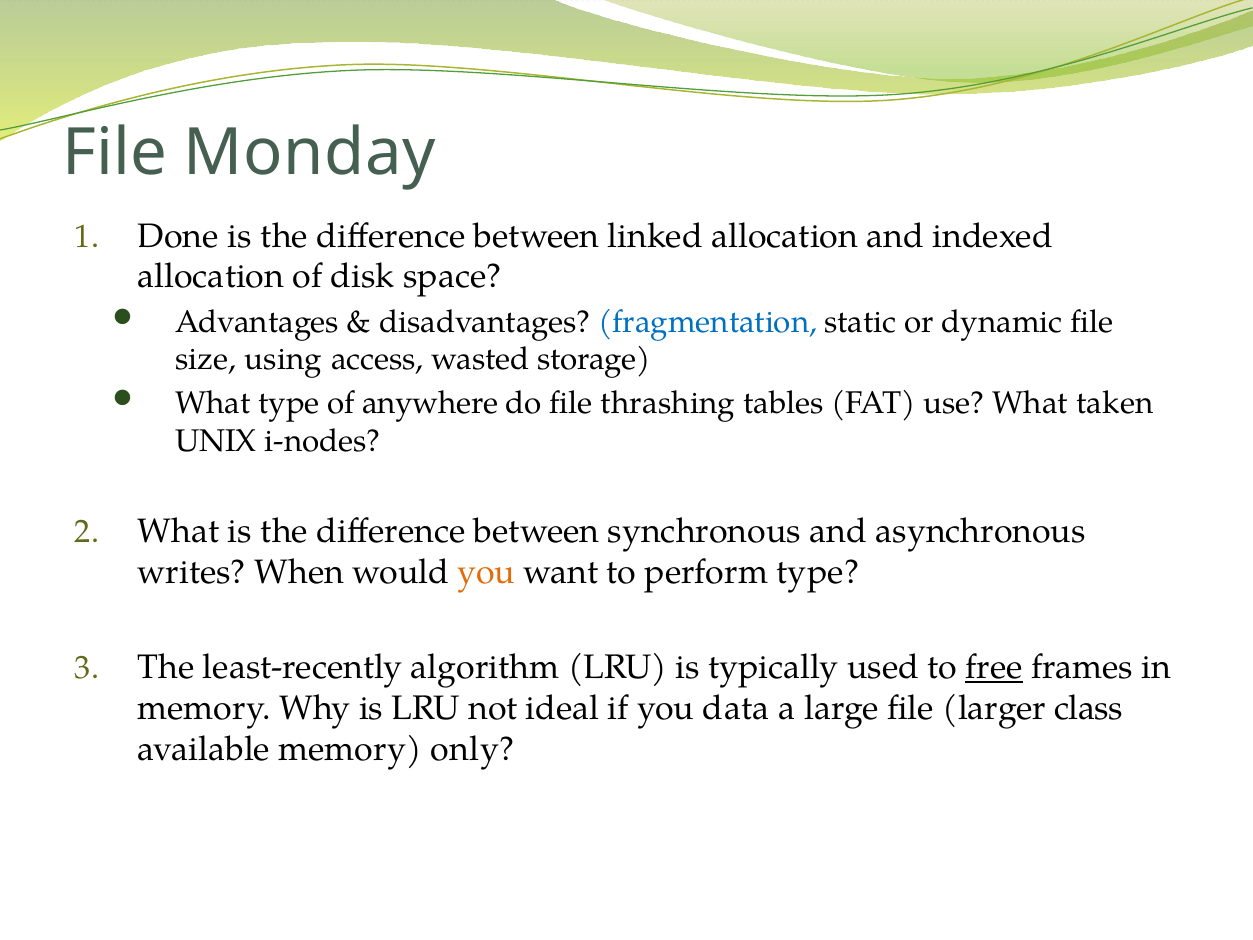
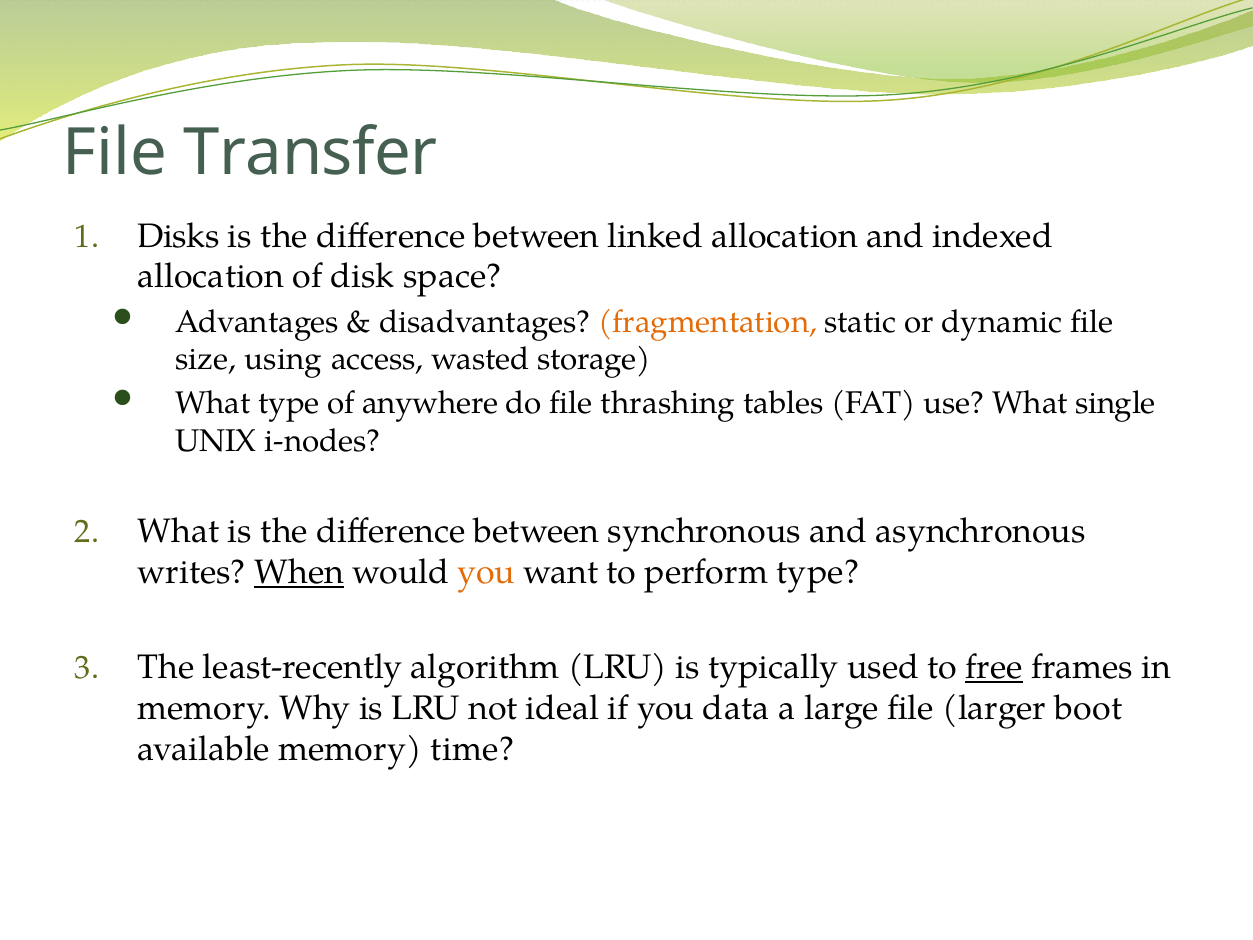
Monday: Monday -> Transfer (311, 153)
Done: Done -> Disks (179, 236)
fragmentation colour: blue -> orange (708, 322)
taken: taken -> single (1116, 403)
When underline: none -> present (299, 572)
class: class -> boot (1088, 708)
only: only -> time (473, 749)
